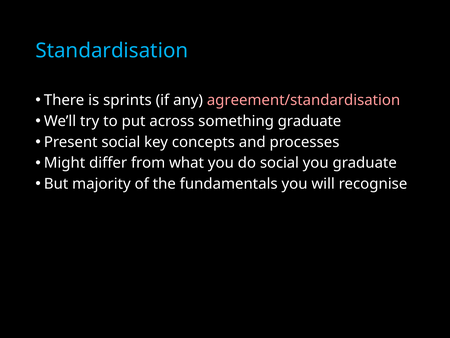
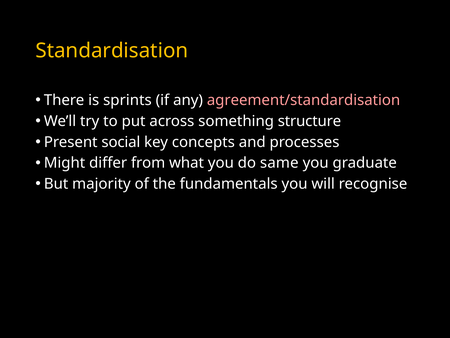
Standardisation colour: light blue -> yellow (112, 50)
something graduate: graduate -> structure (309, 121)
do social: social -> same (279, 163)
